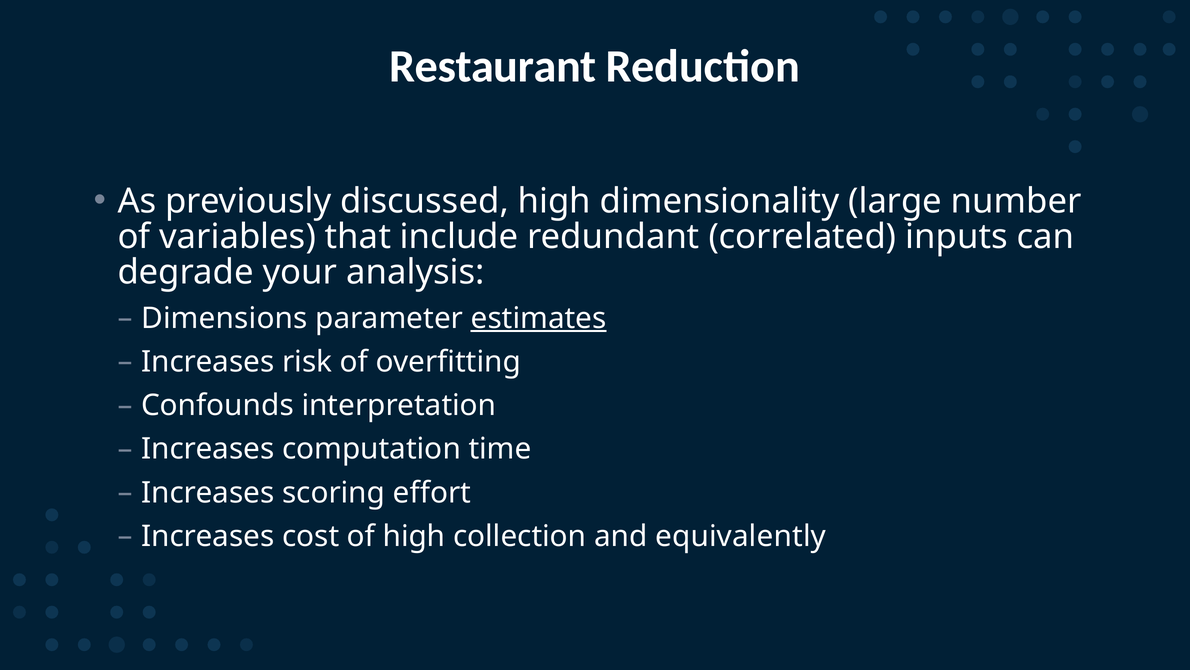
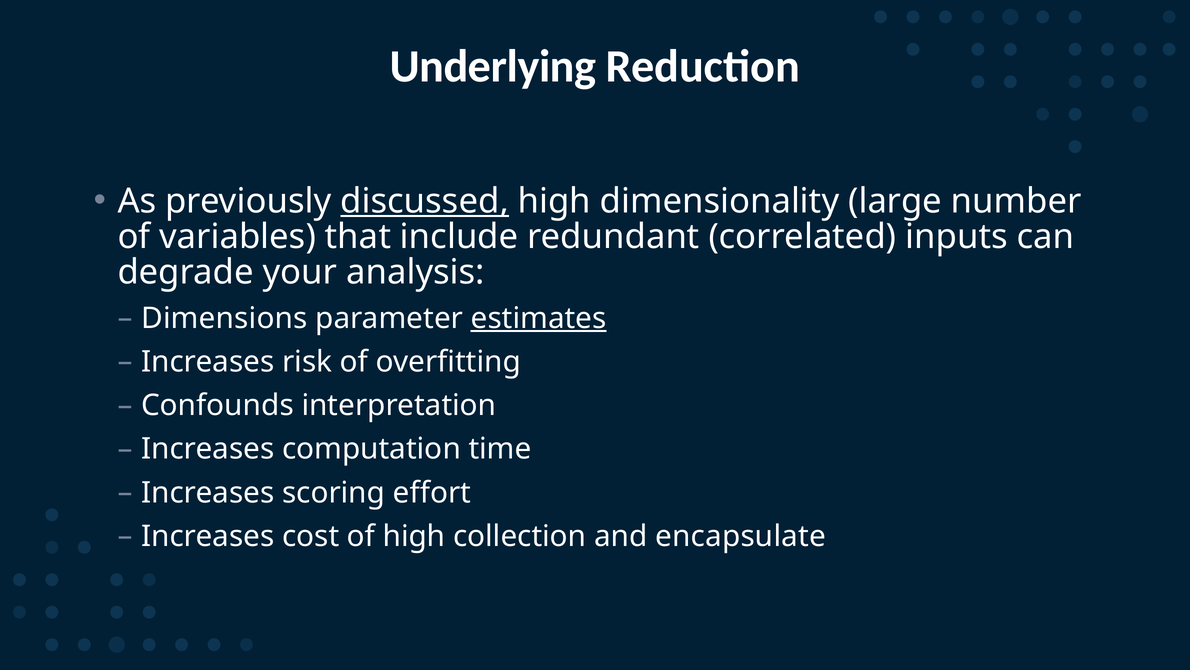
Restaurant: Restaurant -> Underlying (493, 66)
discussed underline: none -> present (425, 201)
equivalently: equivalently -> encapsulate (741, 536)
